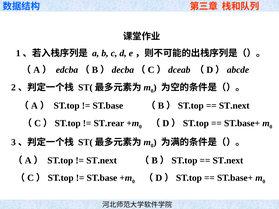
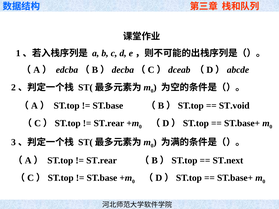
ST.next: ST.next -> ST.void (234, 106)
ST.next: ST.next -> ST.rear (102, 161)
